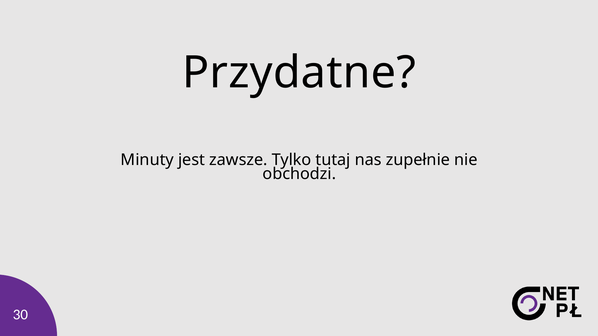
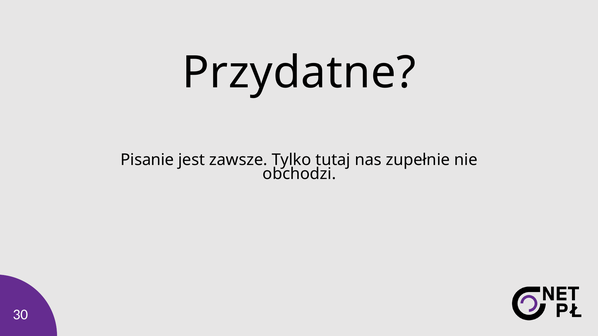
Minuty: Minuty -> Pisanie (147, 160)
